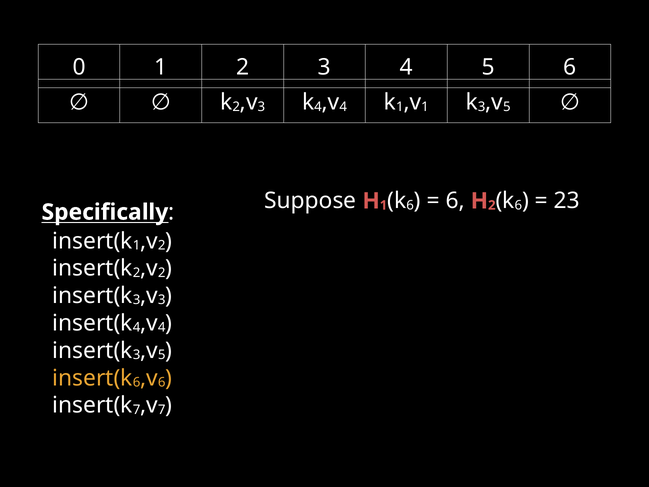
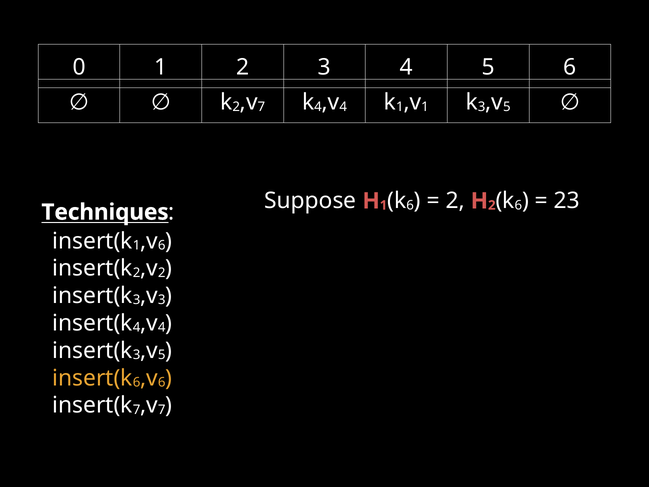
3: 3 -> 7 (261, 107)
6: 6 -> 2 (455, 201)
Specifically: Specifically -> Techniques (105, 212)
2: 2 -> 6 (162, 245)
